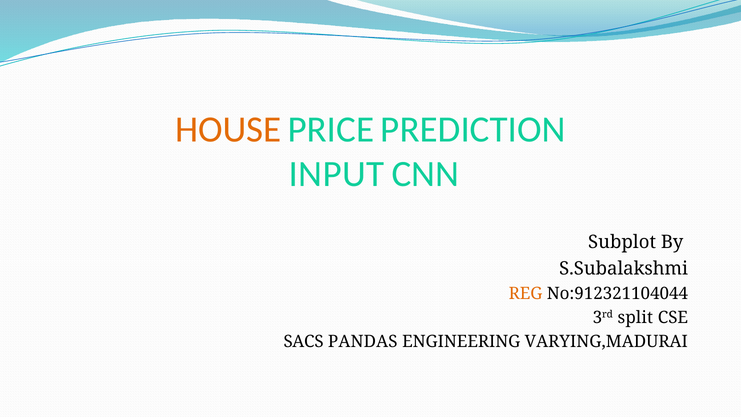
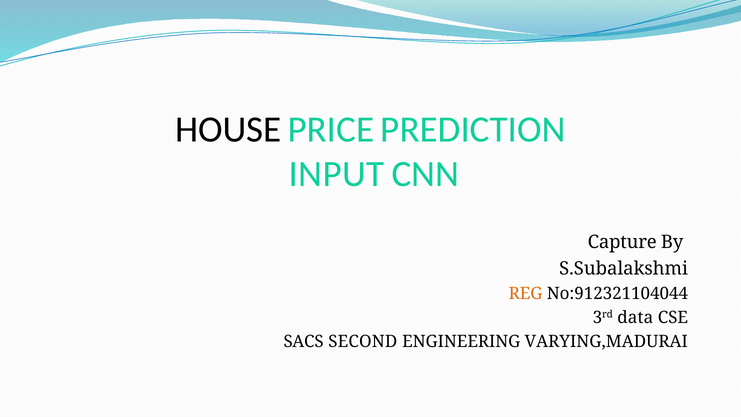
HOUSE colour: orange -> black (228, 129)
Subplot: Subplot -> Capture (622, 242)
split: split -> data (635, 317)
PANDAS: PANDAS -> SECOND (363, 341)
